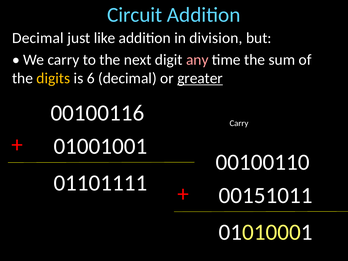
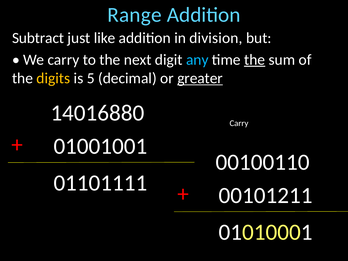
Circuit: Circuit -> Range (135, 15)
Decimal: Decimal -> Subtract (38, 38)
any colour: pink -> light blue (197, 60)
the underline: none -> present (255, 60)
6: 6 -> 5 (91, 78)
00100116: 00100116 -> 14016880 (97, 113)
00151011: 00151011 -> 00101211 (266, 195)
